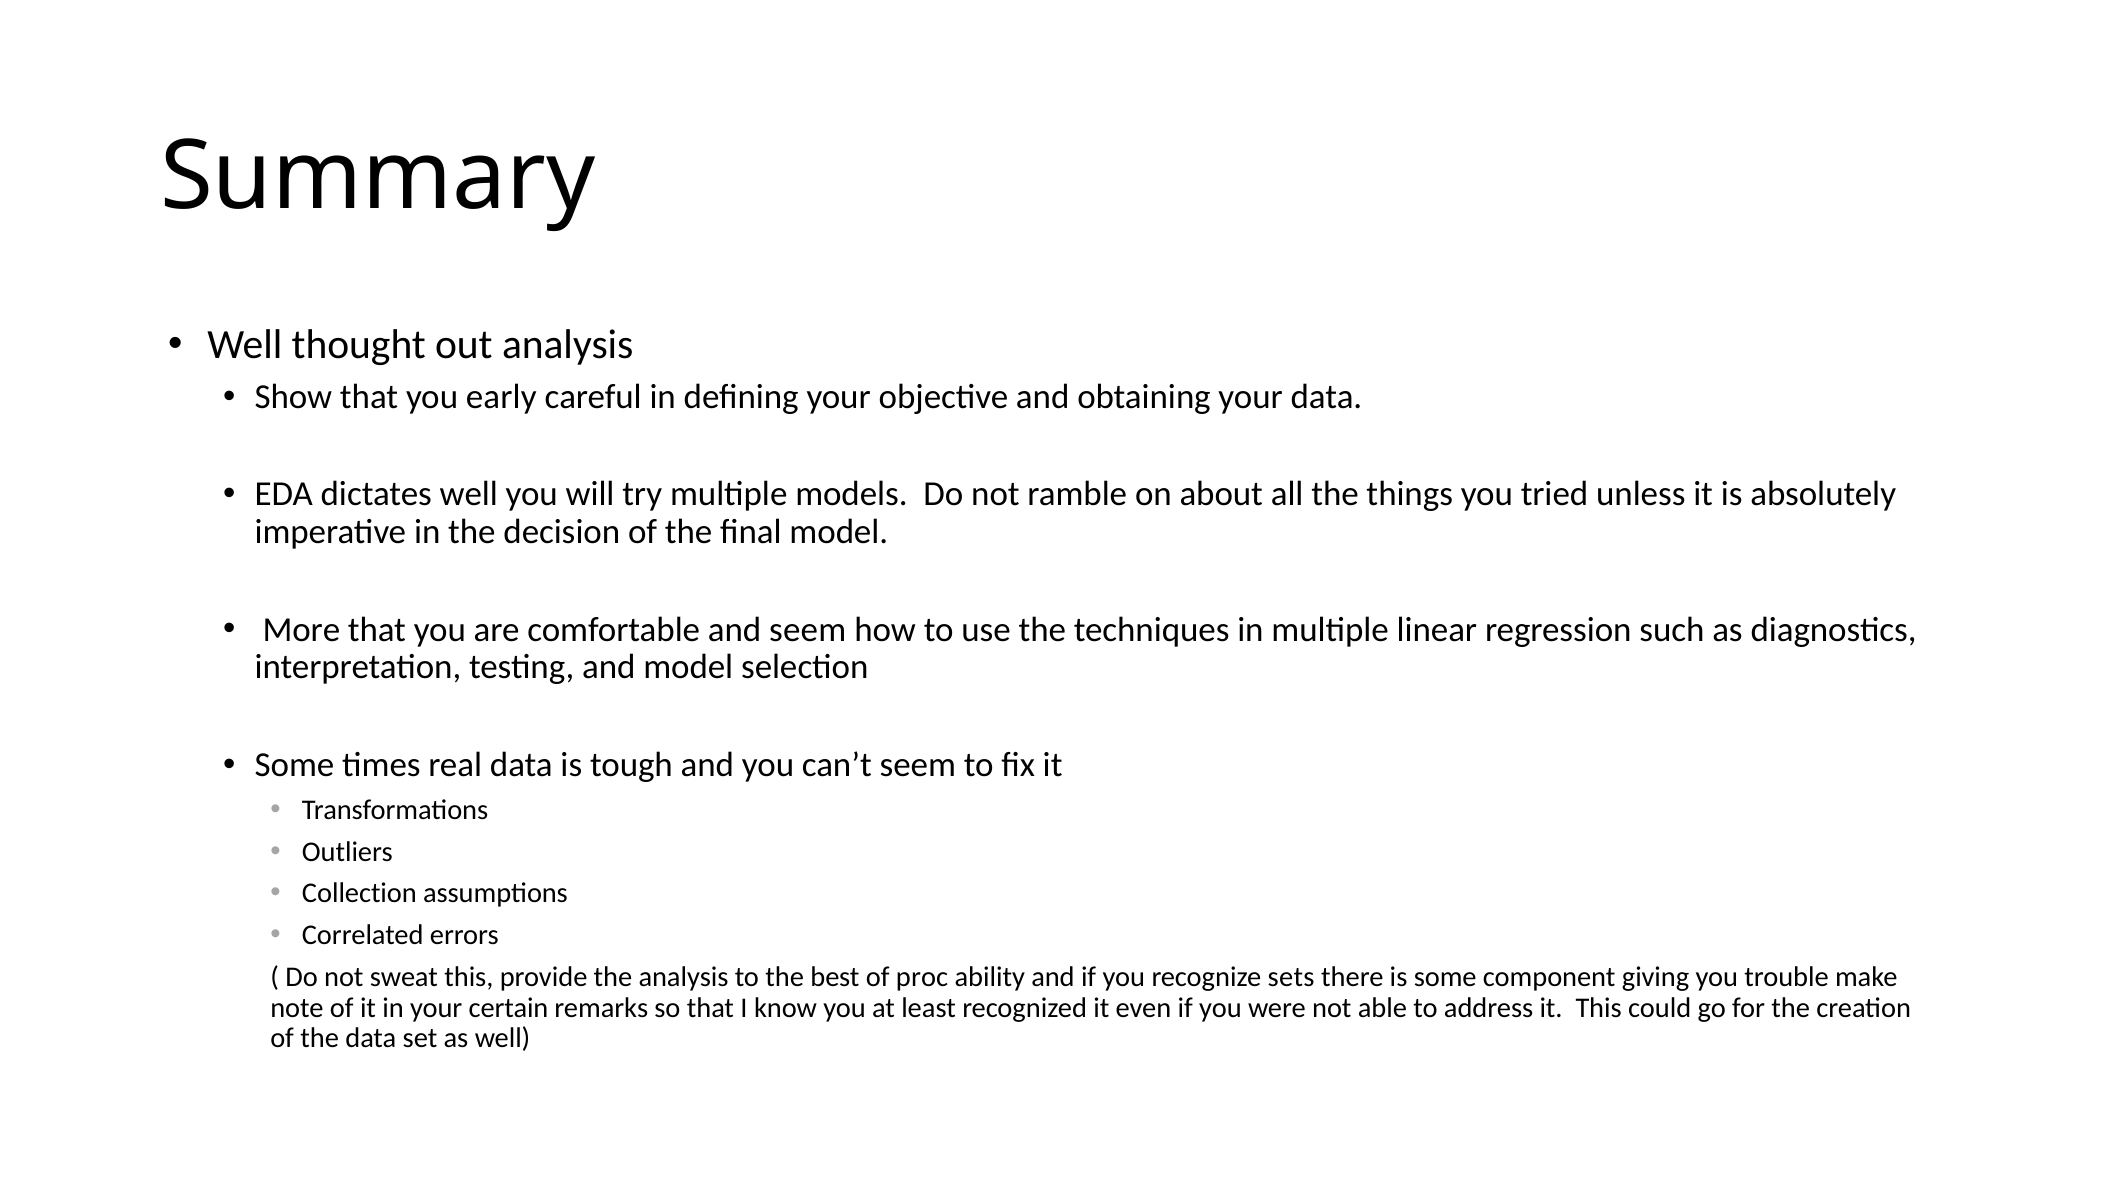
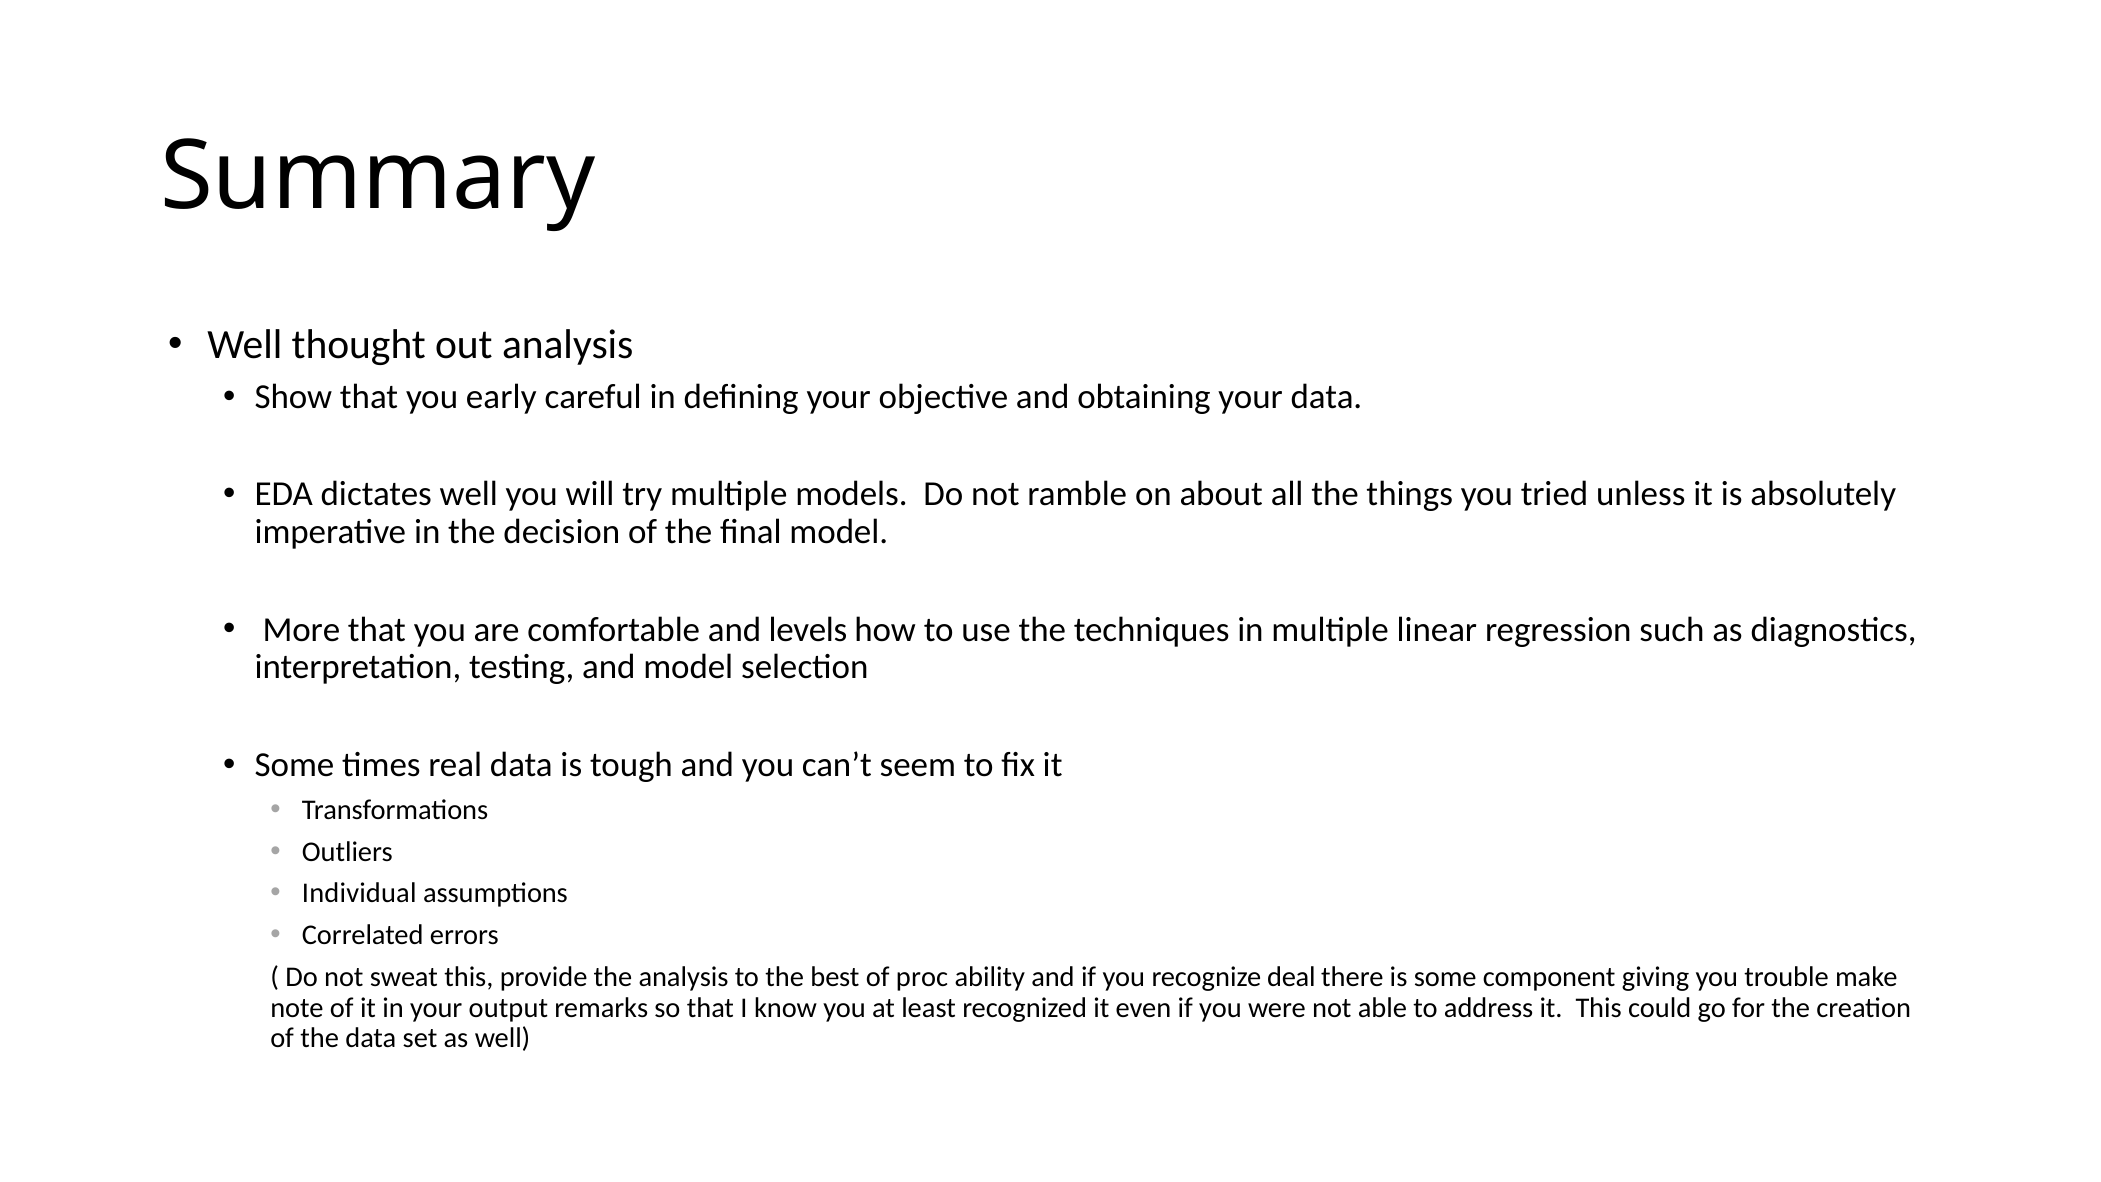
and seem: seem -> levels (808, 630)
Collection: Collection -> Individual (359, 893)
sets: sets -> deal (1291, 977)
certain: certain -> output (508, 1008)
